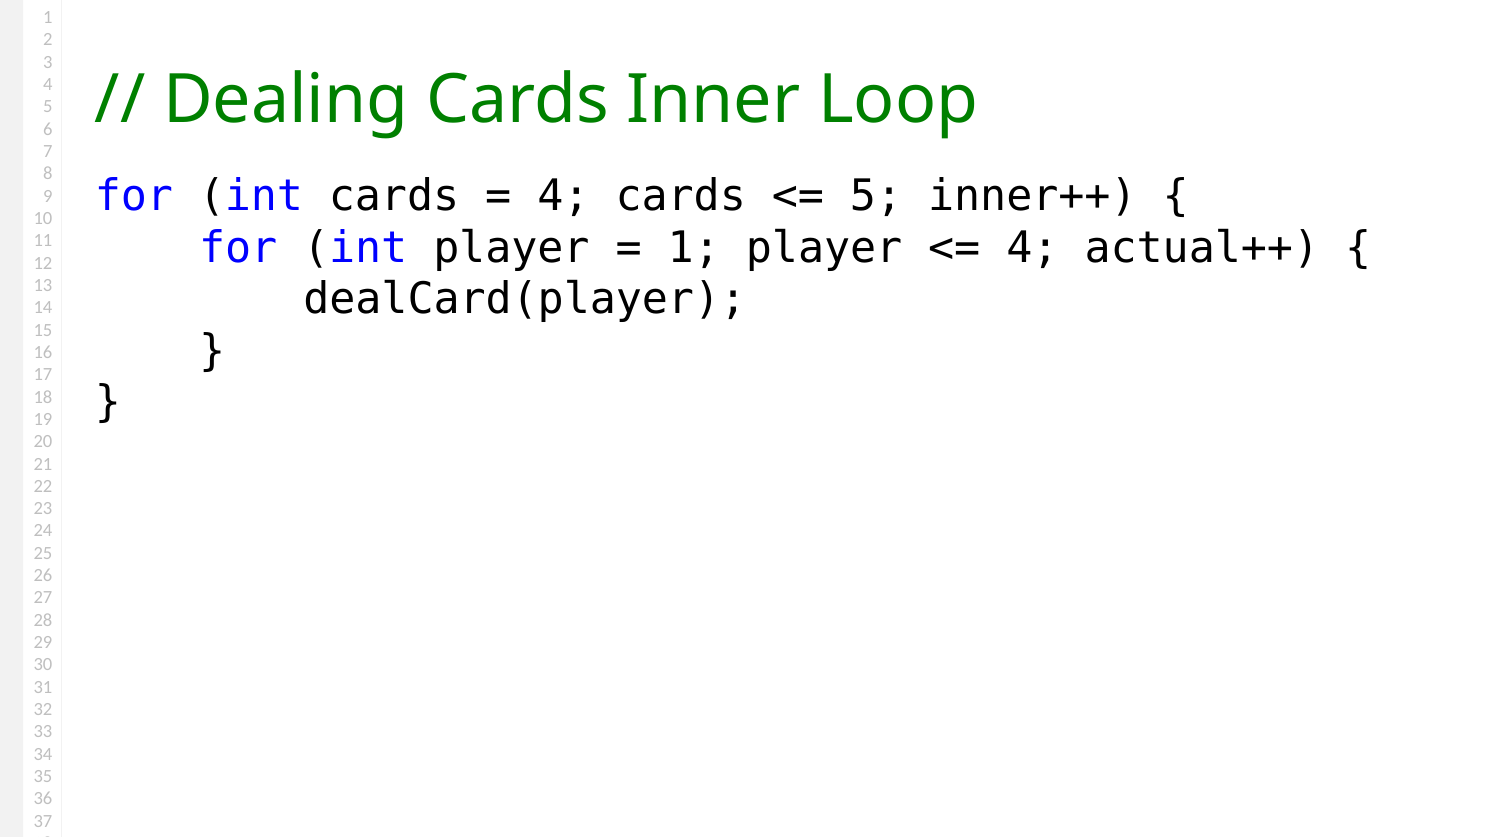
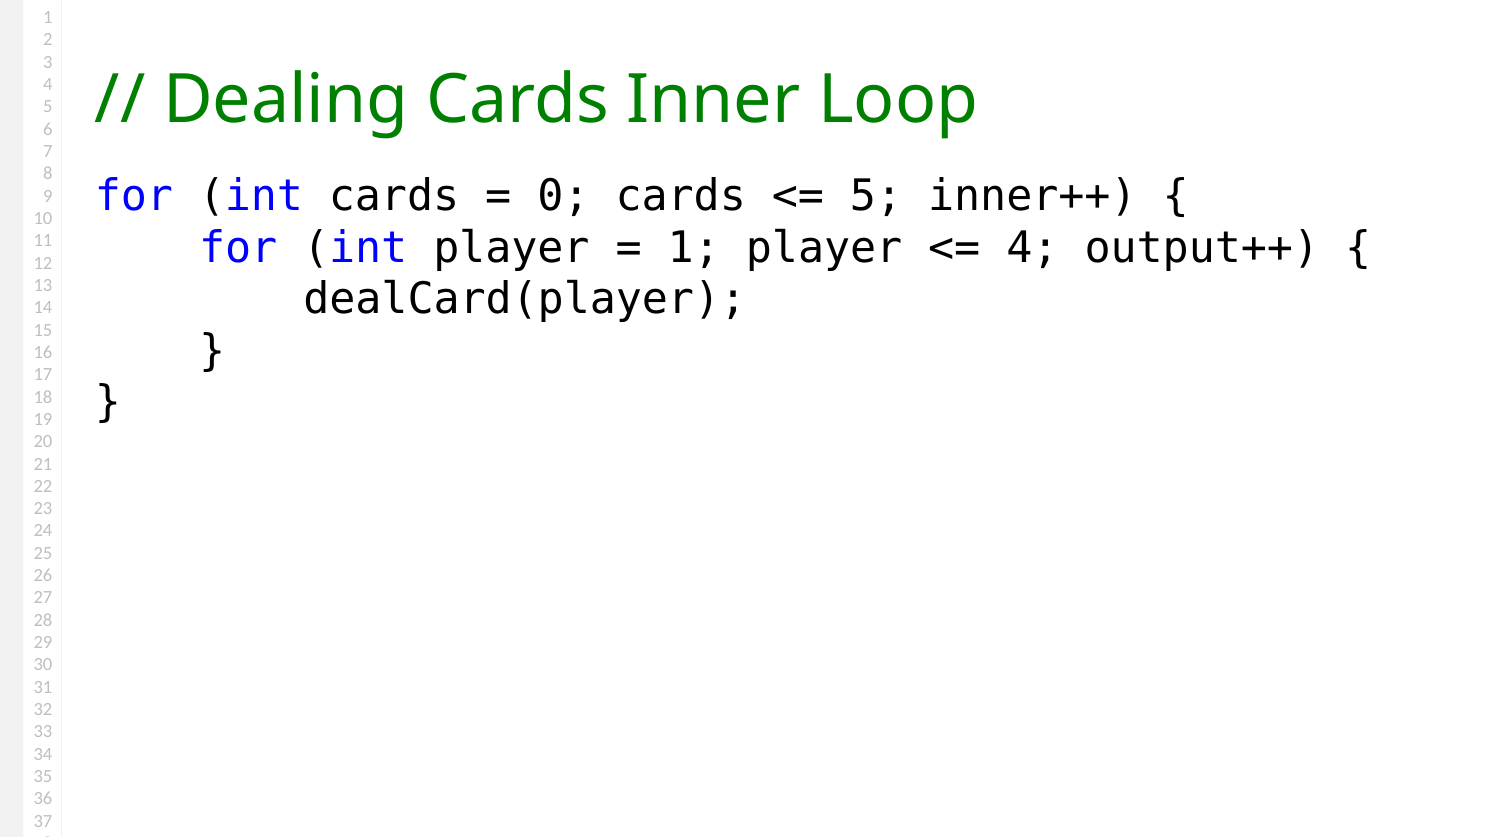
4: 4 -> 0 (563, 196)
actual++: actual++ -> output++ (1202, 248)
